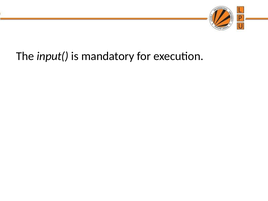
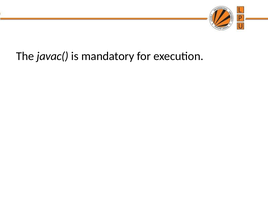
input(: input( -> javac( (53, 56)
